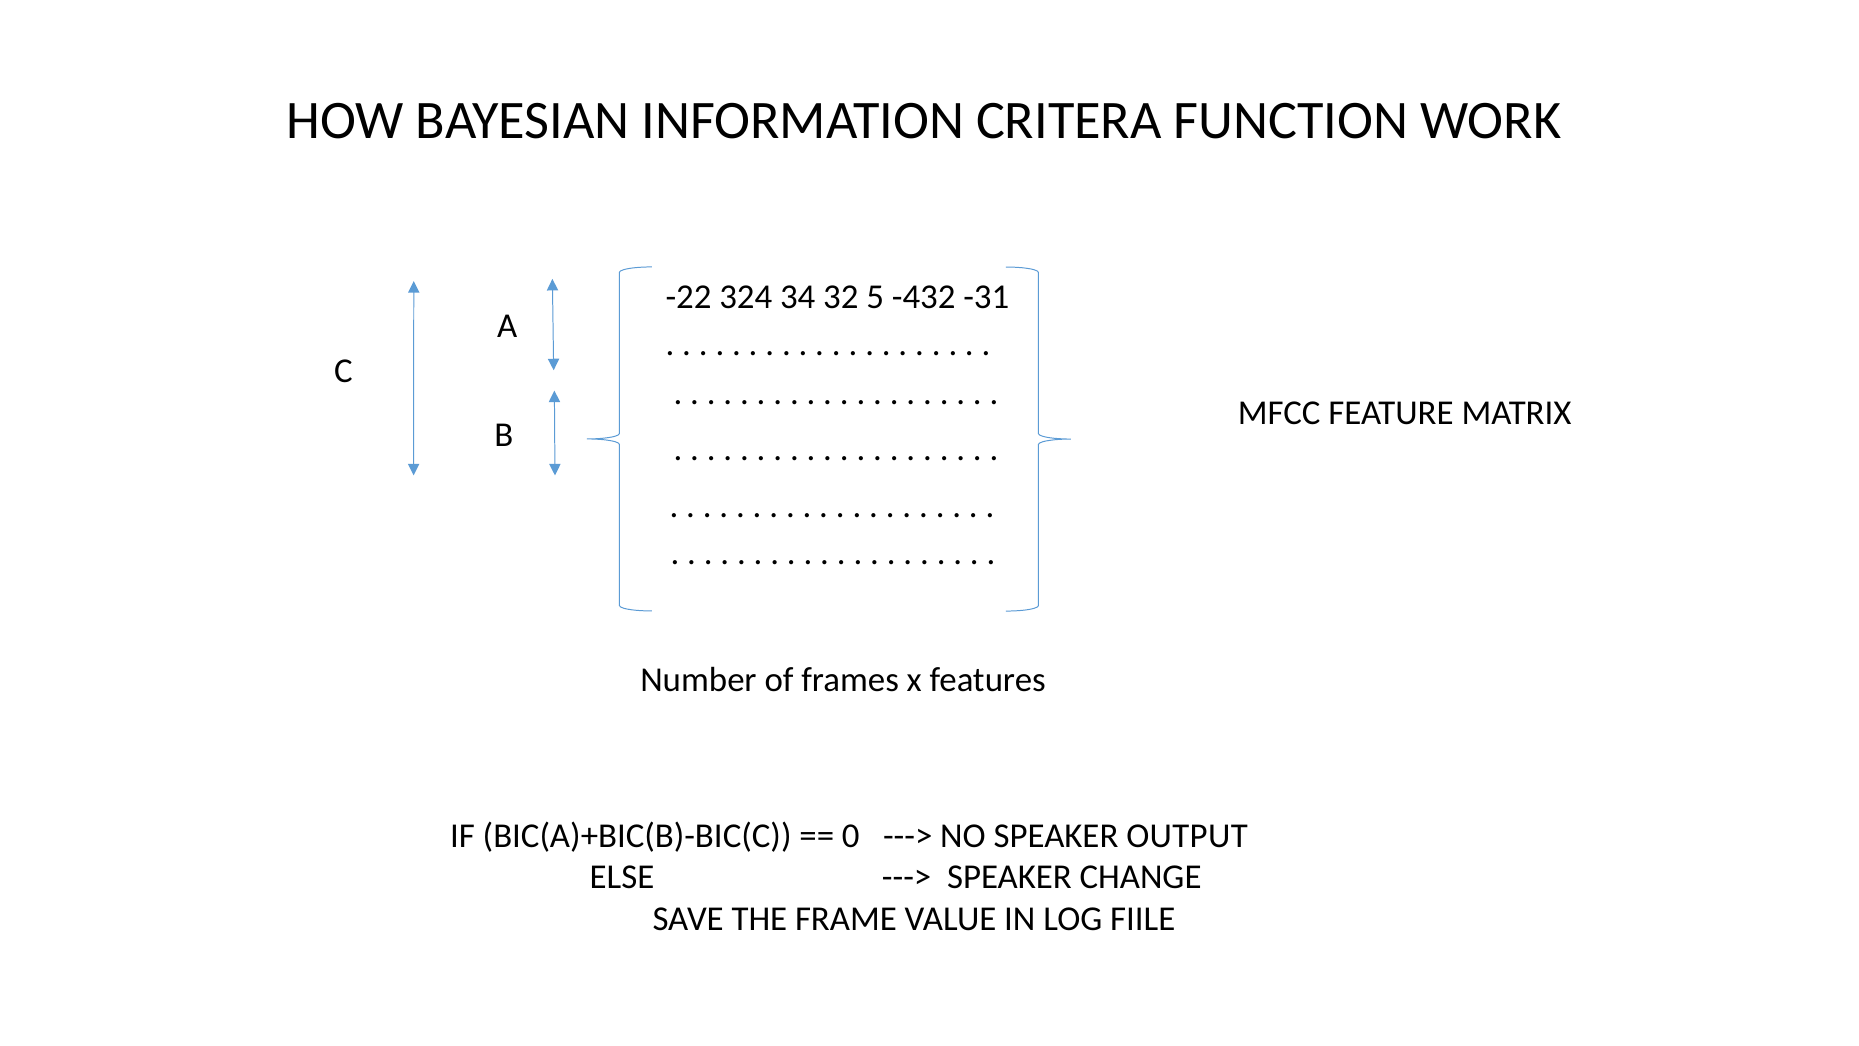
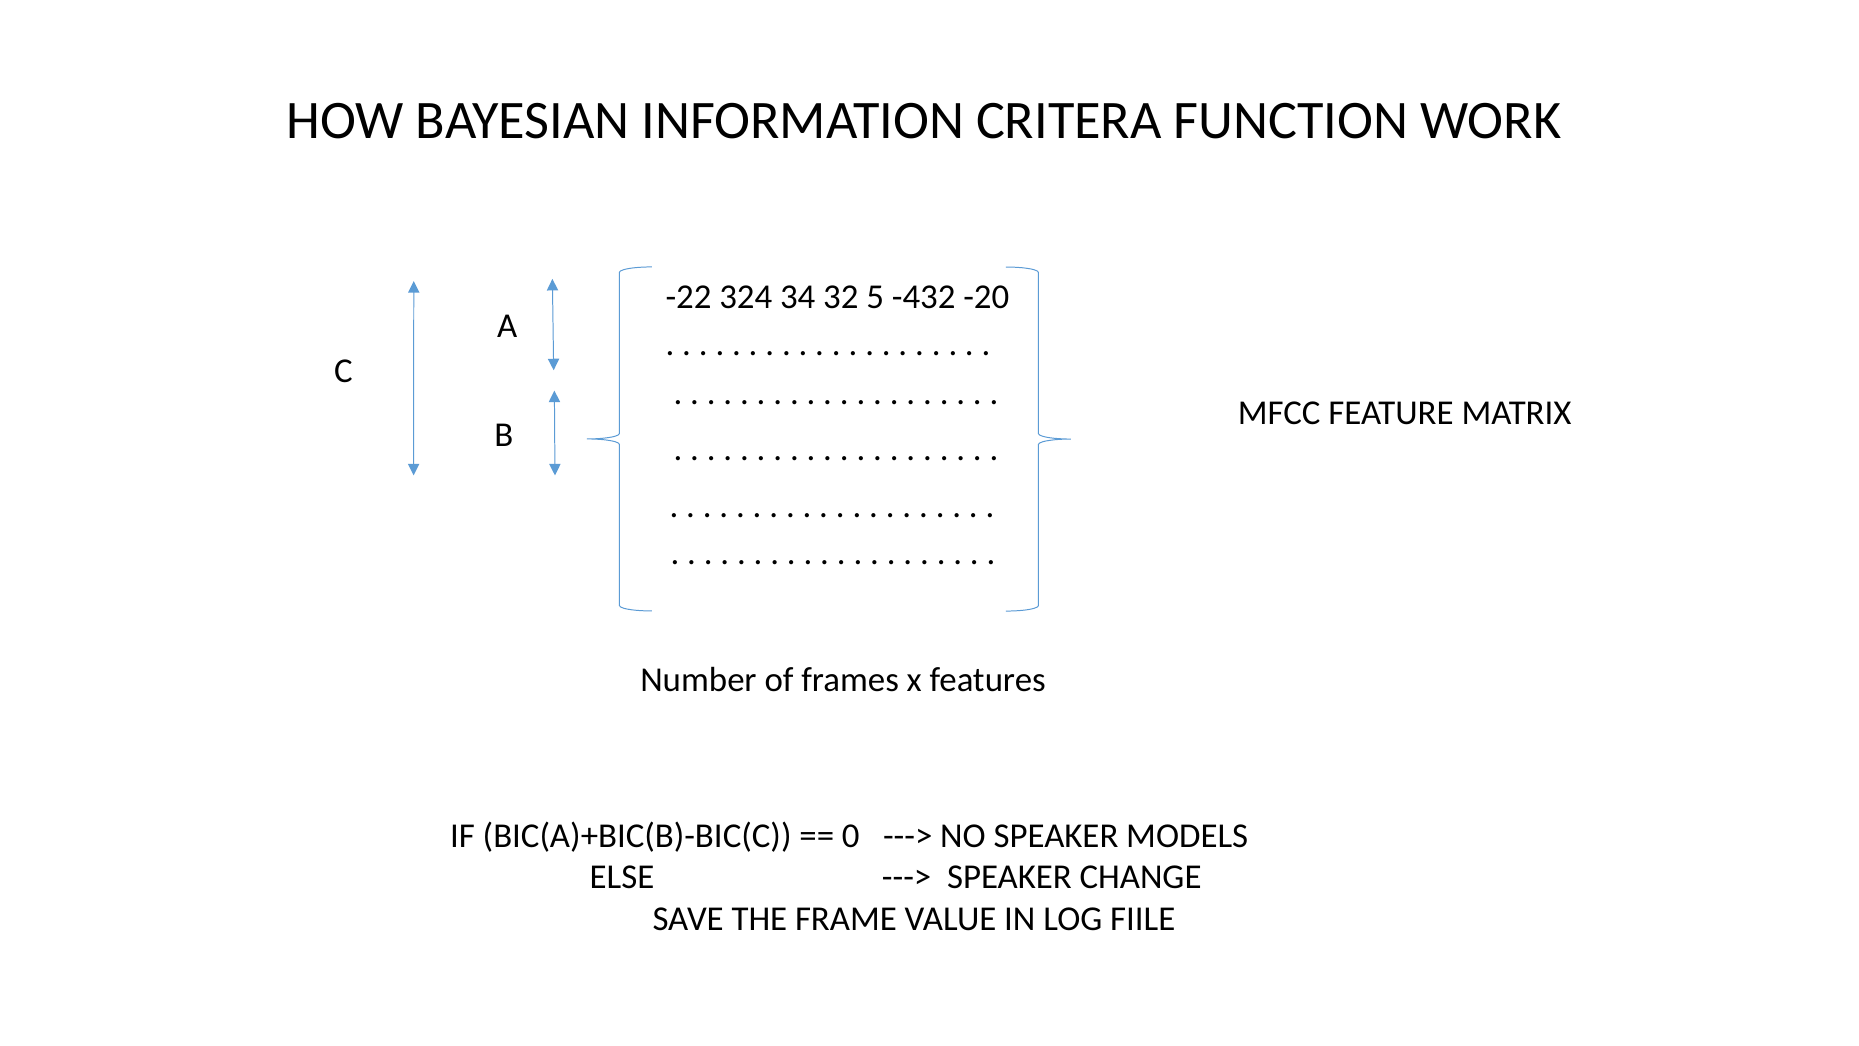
-31: -31 -> -20 (986, 297)
OUTPUT: OUTPUT -> MODELS (1187, 835)
